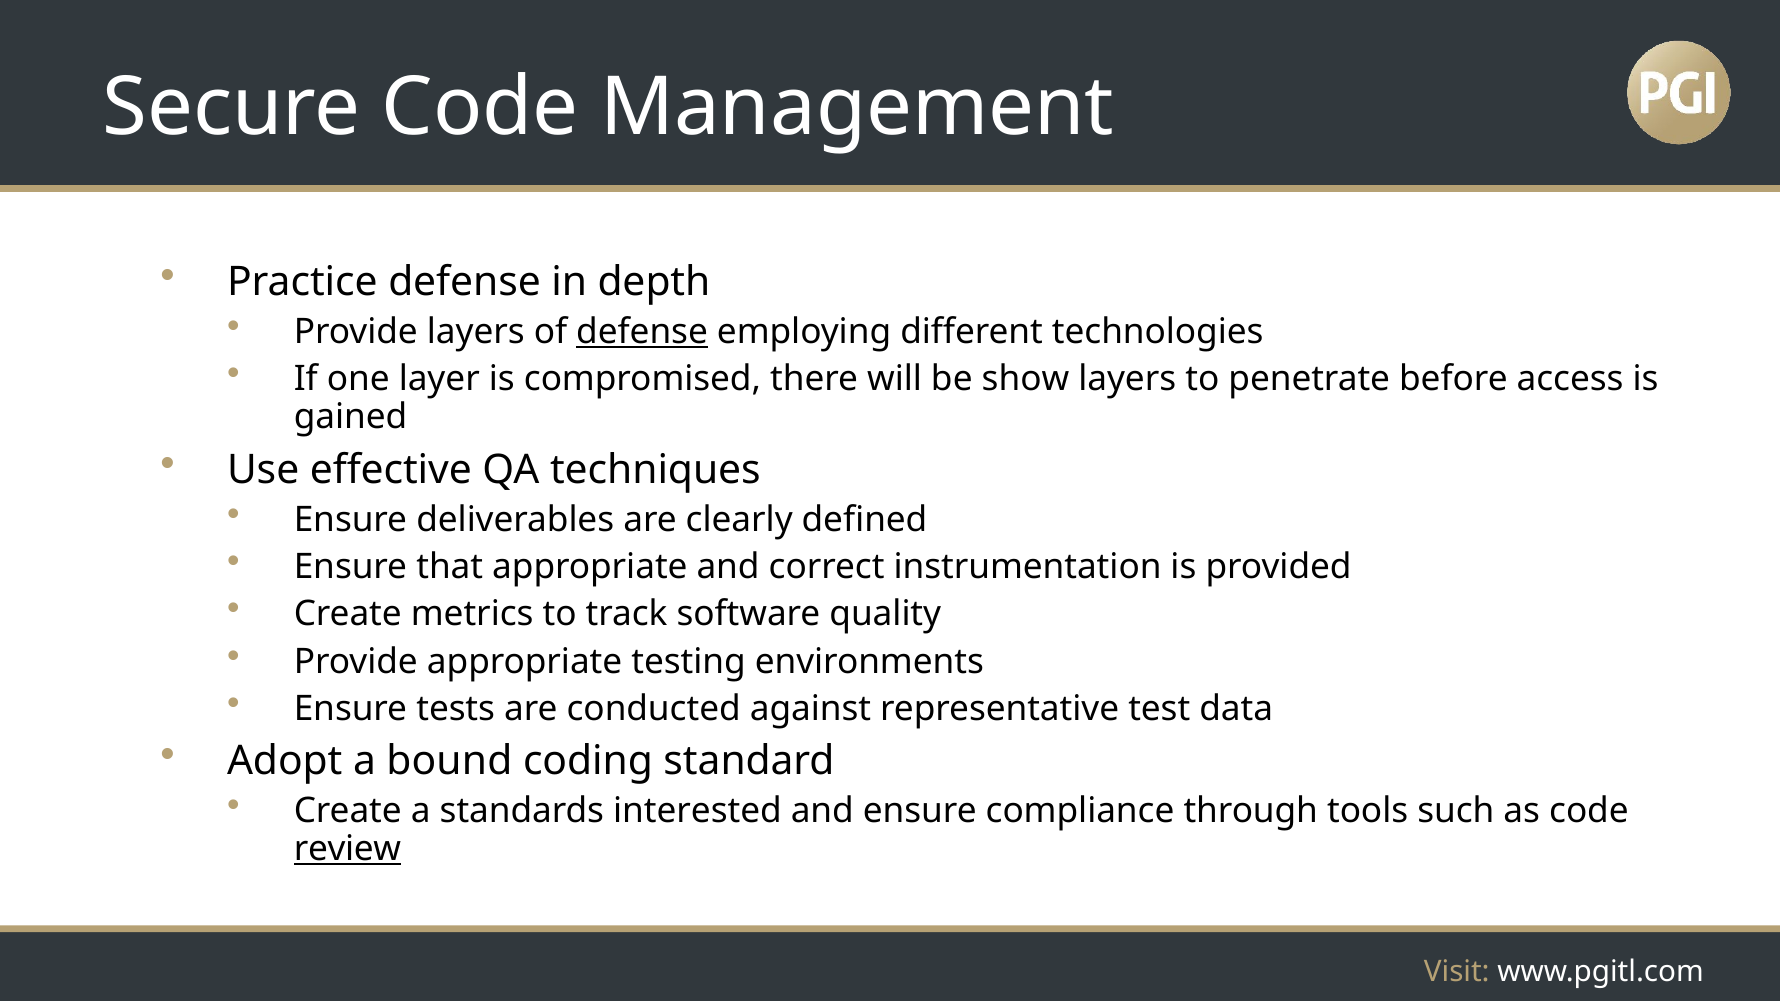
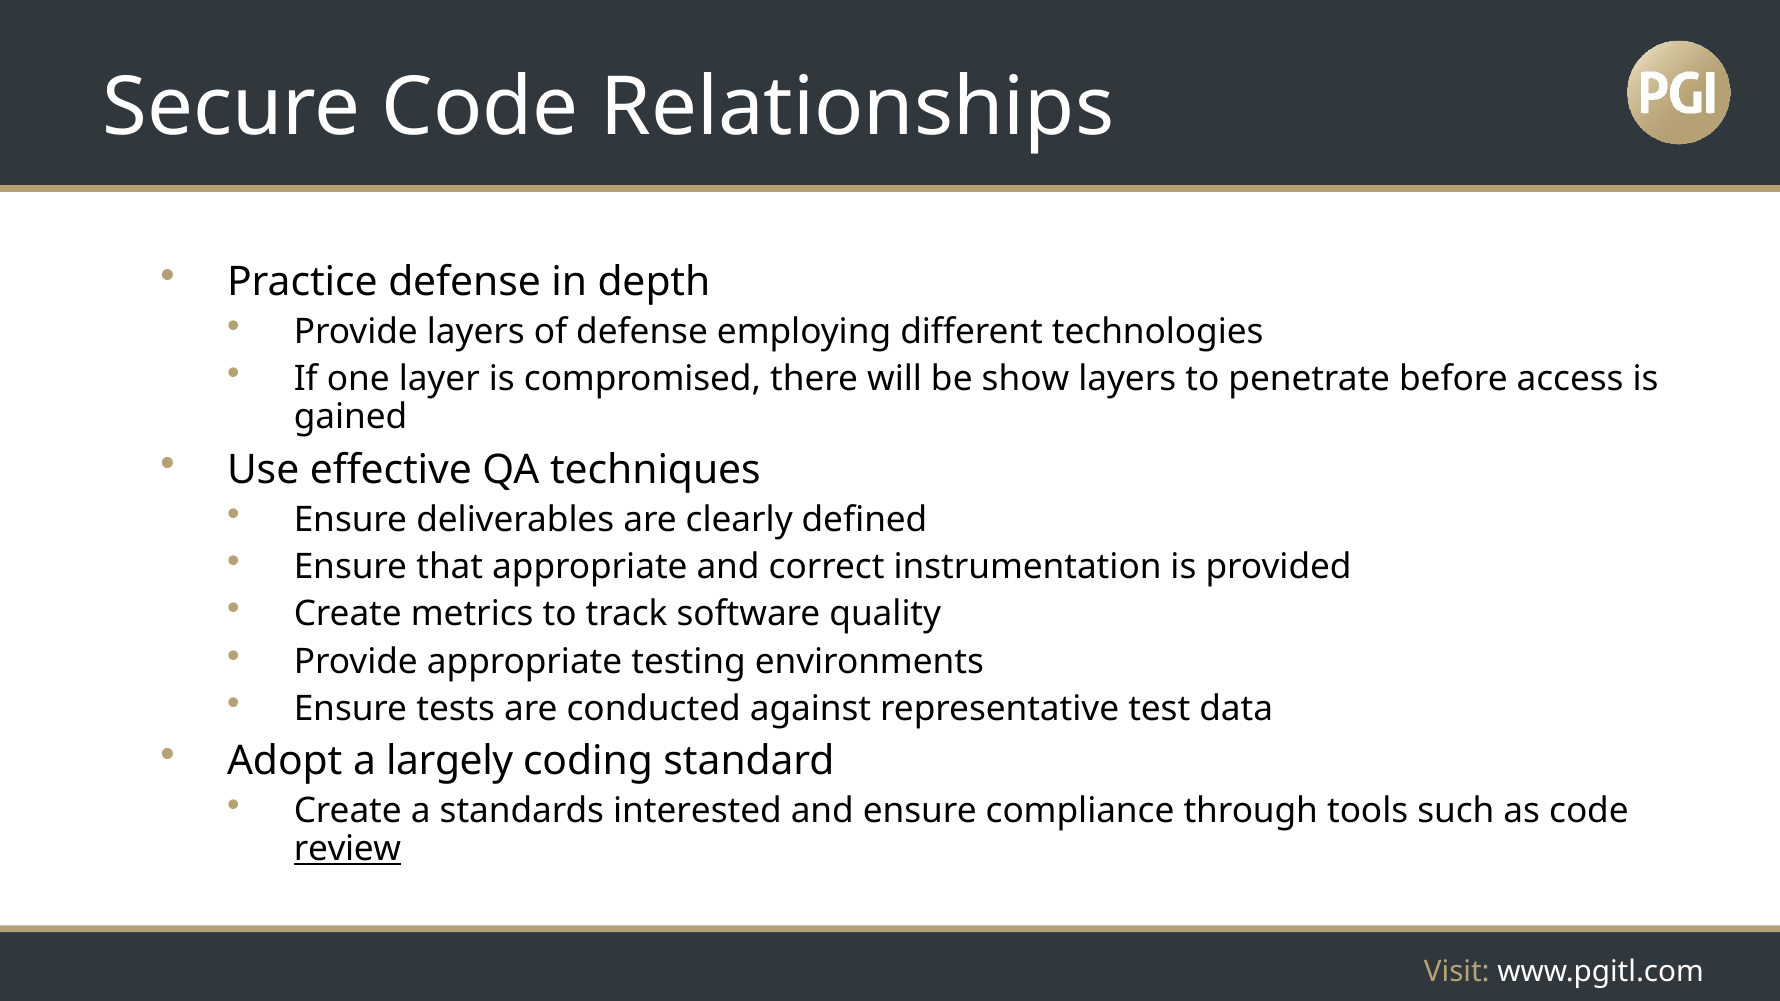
Management: Management -> Relationships (857, 107)
defense underline: present -> none (642, 332)
bound: bound -> largely (450, 762)
